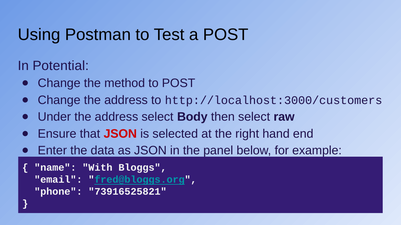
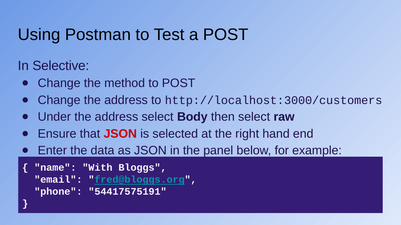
Potential: Potential -> Selective (61, 66)
73916525821: 73916525821 -> 54417575191 (128, 192)
